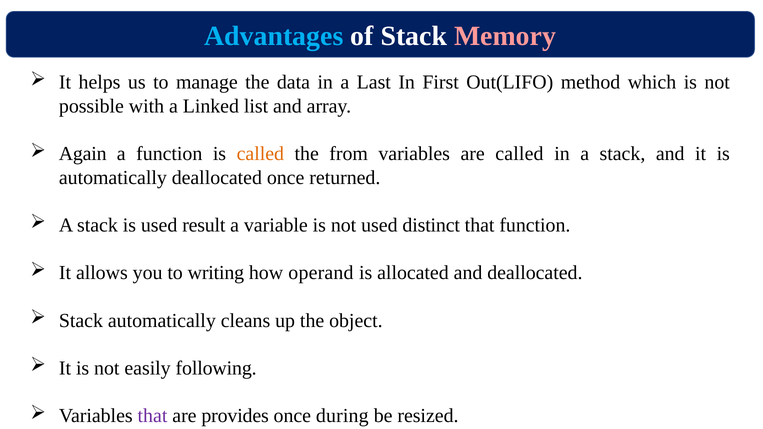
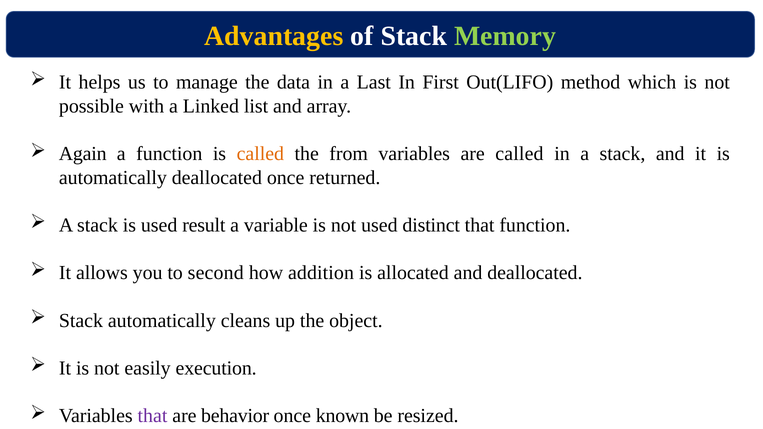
Advantages colour: light blue -> yellow (274, 36)
Memory colour: pink -> light green (505, 36)
writing: writing -> second (216, 273)
operand: operand -> addition (321, 273)
following: following -> execution (216, 368)
provides: provides -> behavior (235, 416)
during: during -> known (342, 416)
